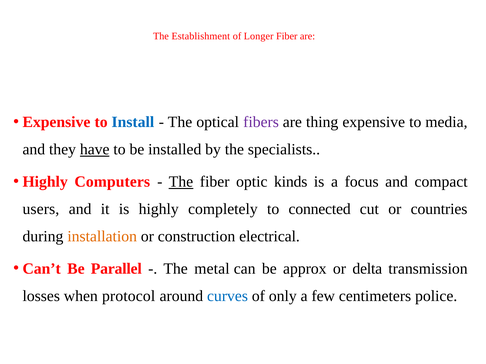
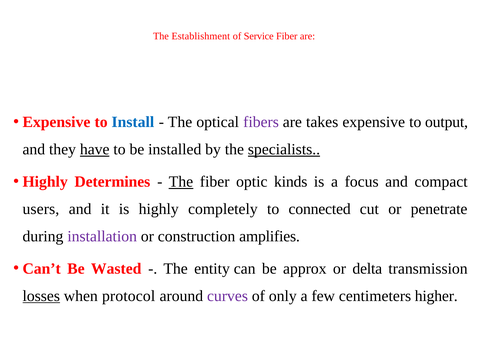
Longer: Longer -> Service (259, 36)
thing: thing -> takes (322, 122)
media: media -> output (447, 122)
specialists underline: none -> present (284, 150)
Computers: Computers -> Determines (112, 182)
countries: countries -> penetrate (439, 209)
installation colour: orange -> purple (102, 237)
electrical: electrical -> amplifies (270, 237)
Parallel: Parallel -> Wasted (116, 269)
metal: metal -> entity (212, 269)
losses underline: none -> present (41, 296)
curves colour: blue -> purple (227, 296)
police: police -> higher (436, 296)
